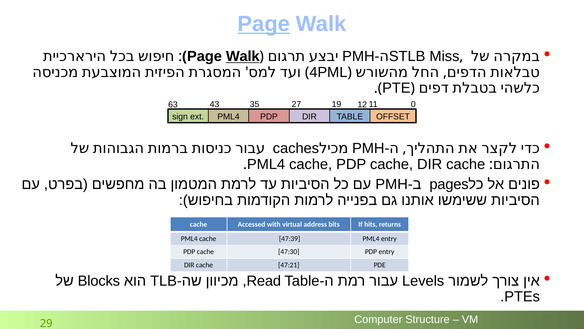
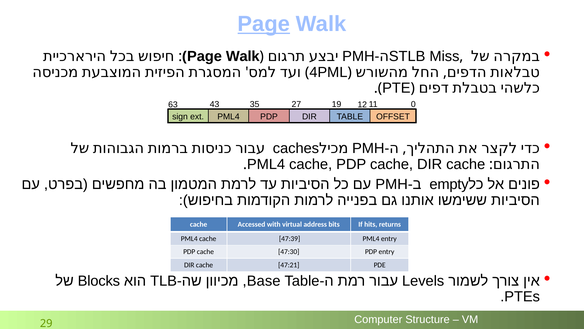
Walk underline: present -> none (243, 56)
pages: pages -> empty (449, 184)
Read: Read -> Base (264, 280)
